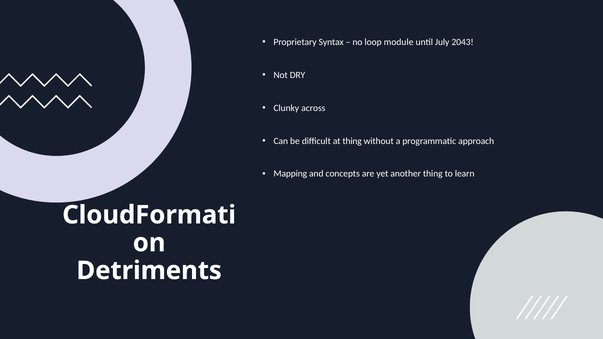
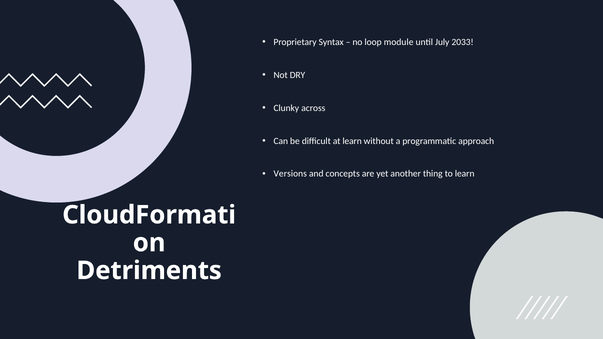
2043: 2043 -> 2033 (463, 42)
at thing: thing -> learn (352, 141)
Mapping: Mapping -> Versions (290, 174)
